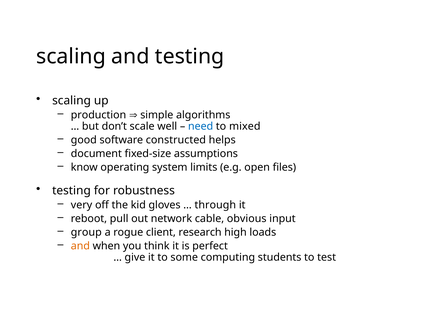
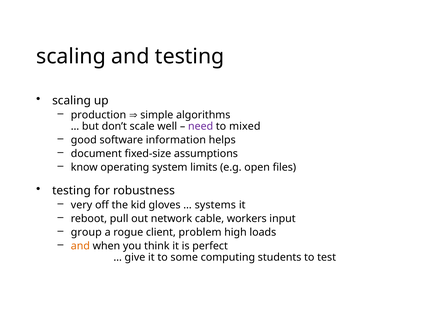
need colour: blue -> purple (201, 127)
constructed: constructed -> information (176, 140)
through: through -> systems (215, 205)
obvious: obvious -> workers (247, 219)
research: research -> problem (200, 233)
